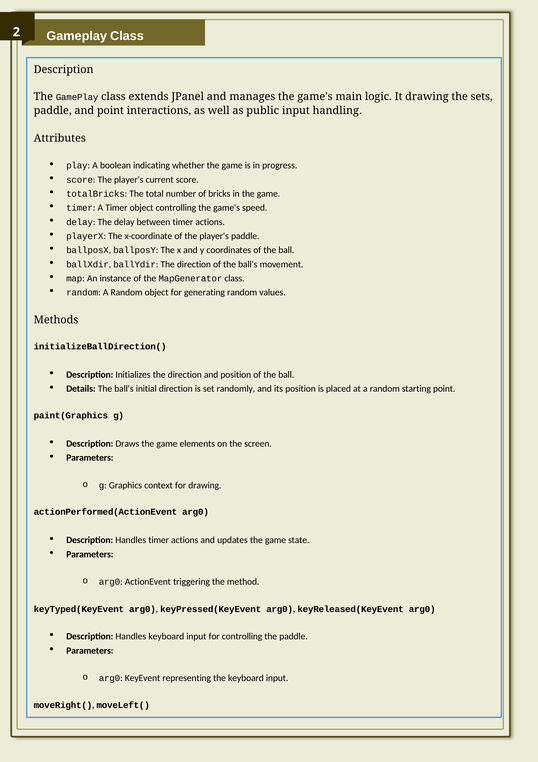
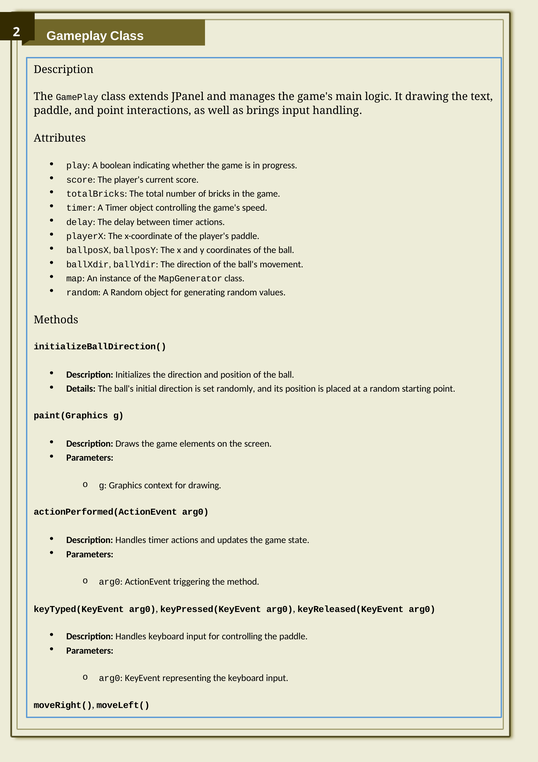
sets: sets -> text (482, 97)
public: public -> brings (263, 111)
